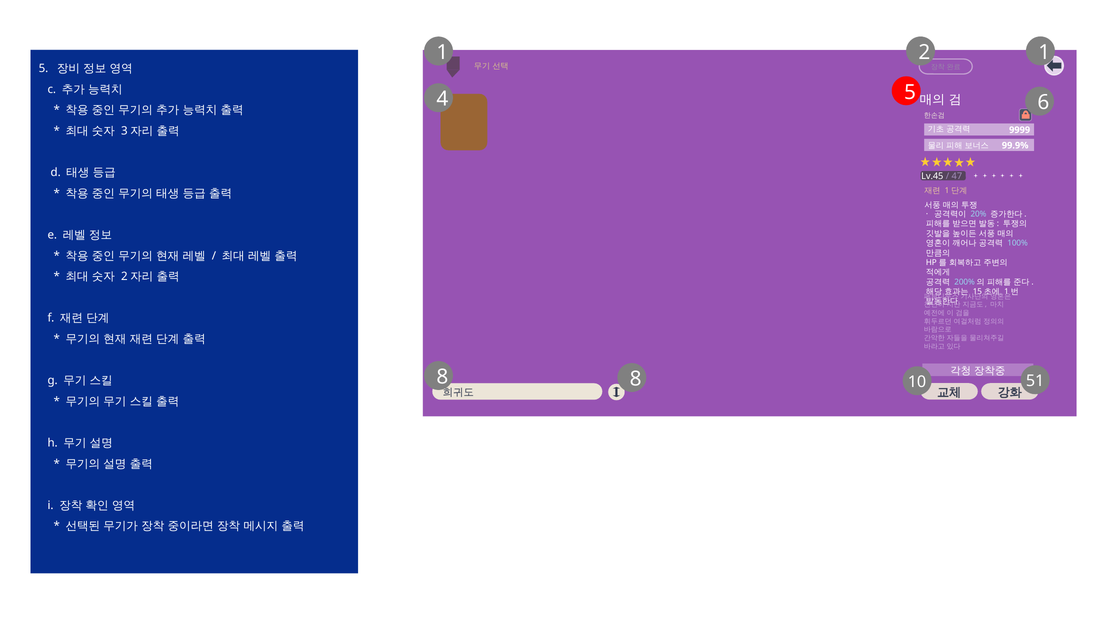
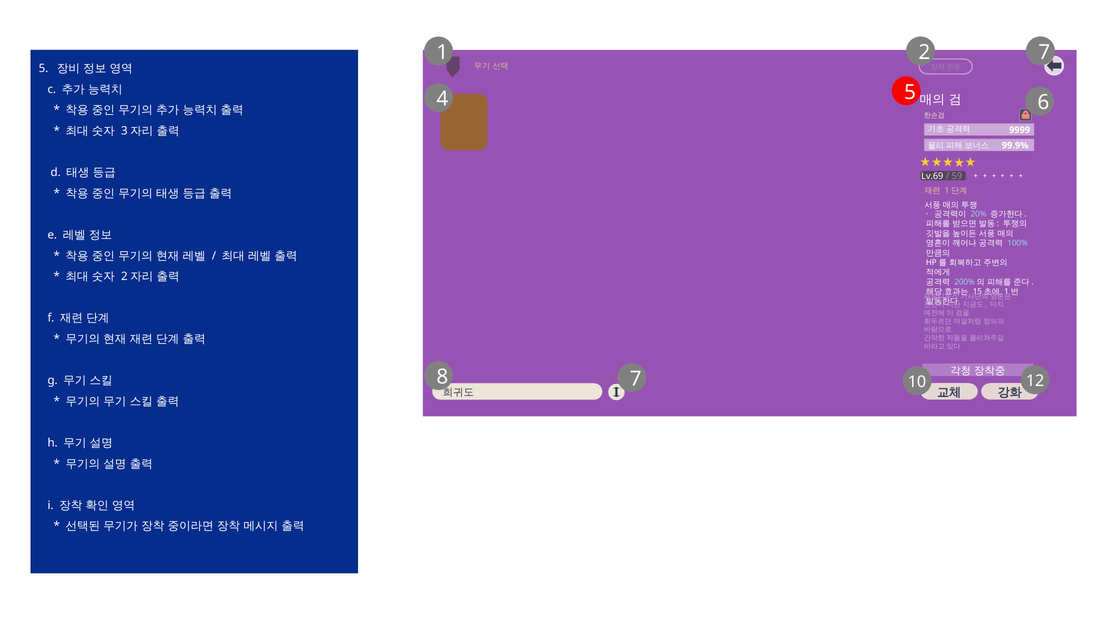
2 1: 1 -> 7 (1044, 52)
Lv.45: Lv.45 -> Lv.69 (932, 176)
47: 47 -> 59 (957, 176)
8 8: 8 -> 7 (636, 379)
51: 51 -> 12 (1035, 381)
